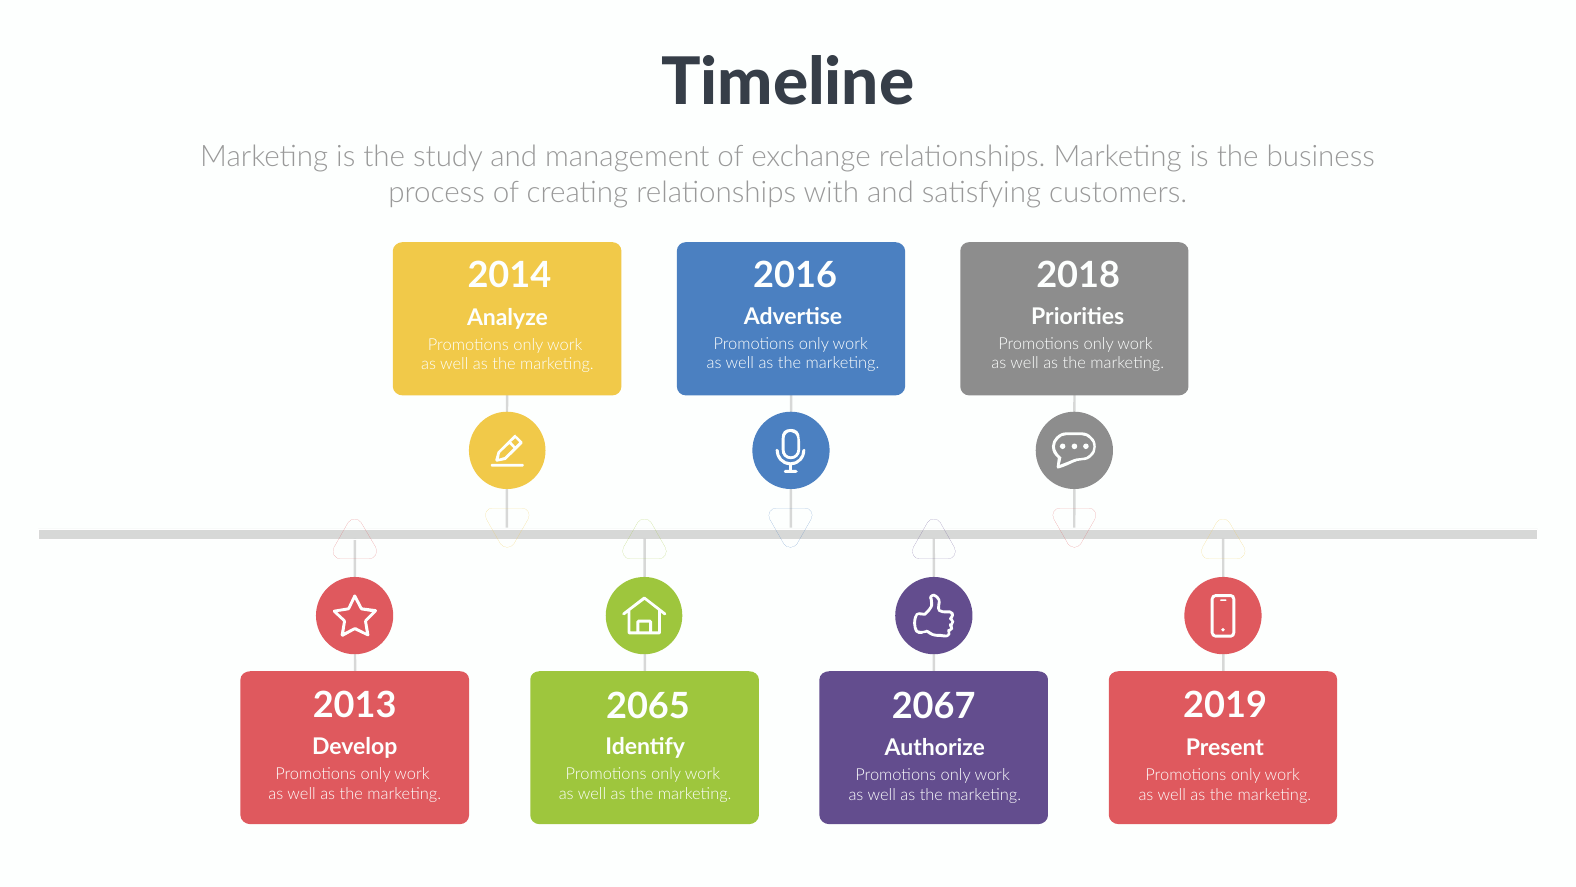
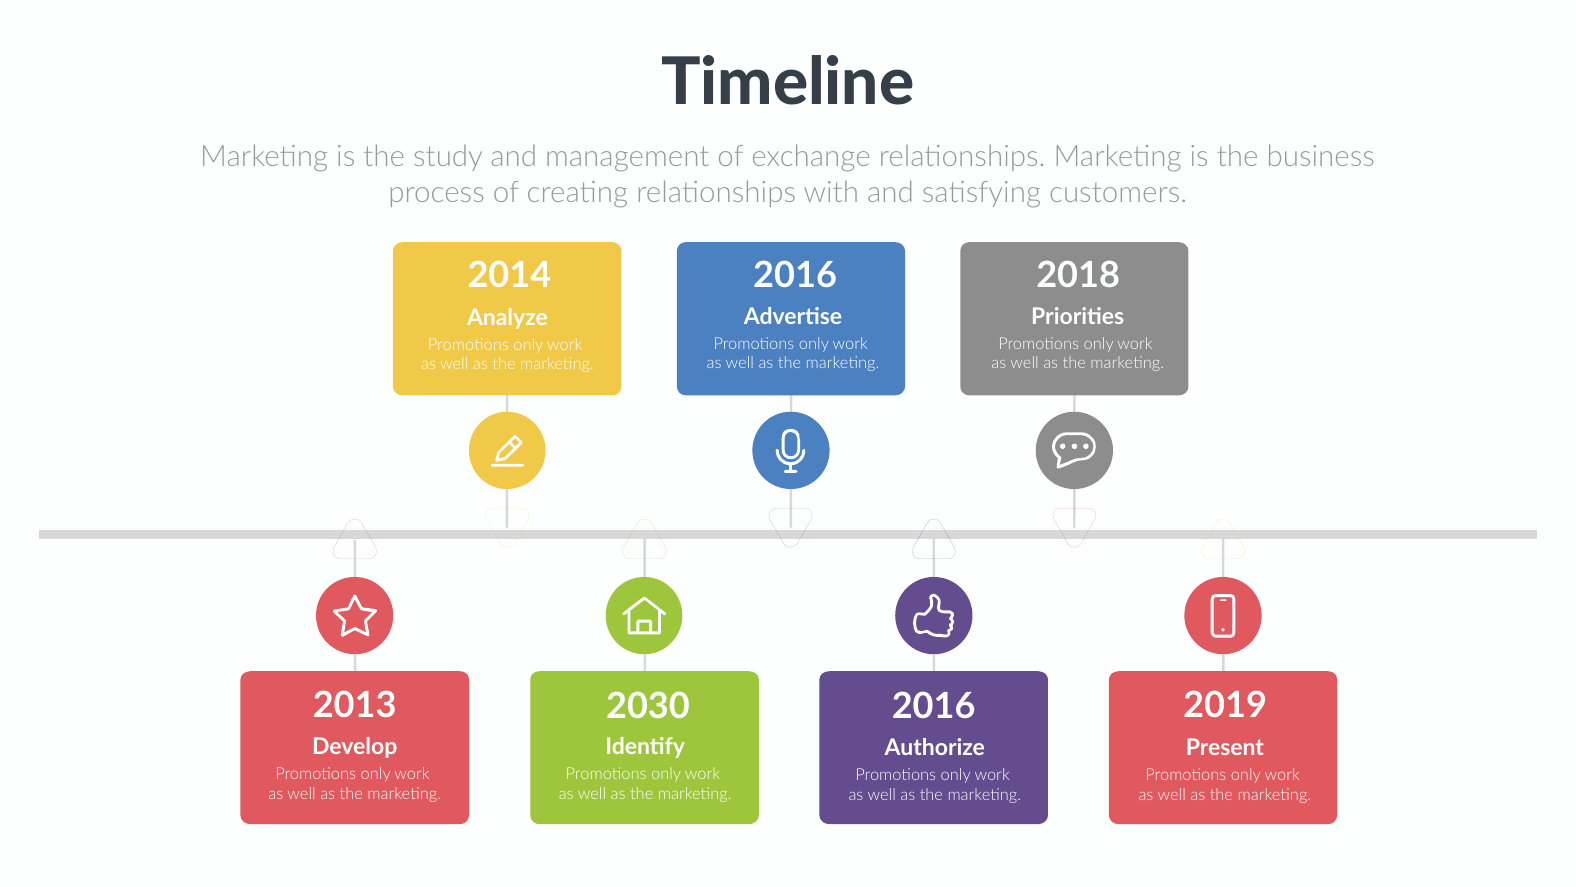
2065: 2065 -> 2030 (648, 706)
2067: 2067 -> 2016 (934, 706)
